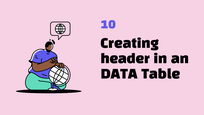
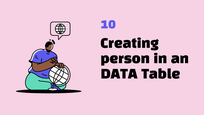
header: header -> person (125, 59)
